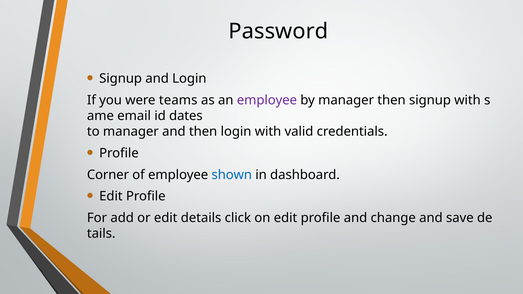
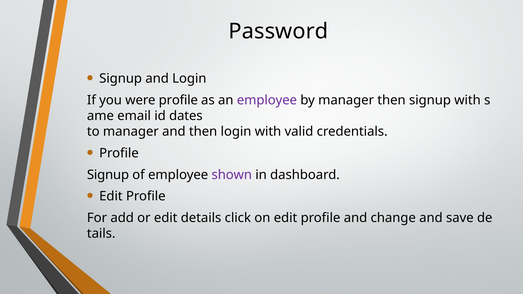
were teams: teams -> profile (178, 100)
Corner: Corner -> Signup (108, 175)
shown colour: blue -> purple (232, 175)
